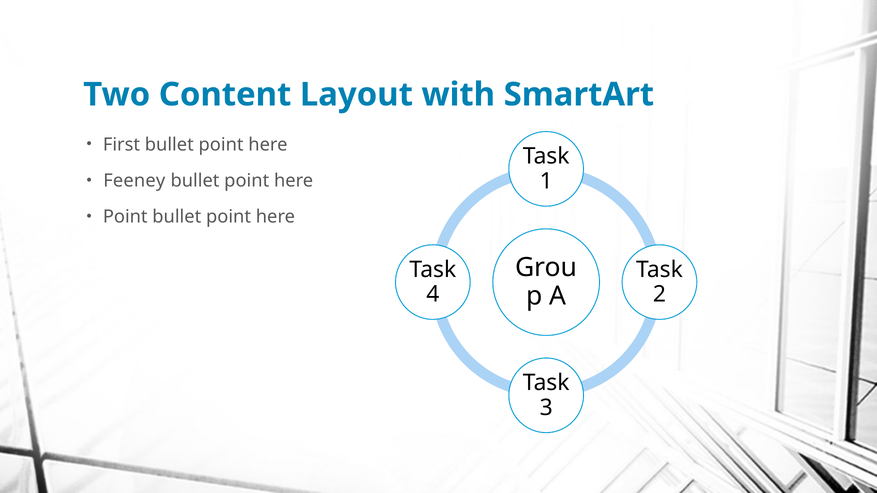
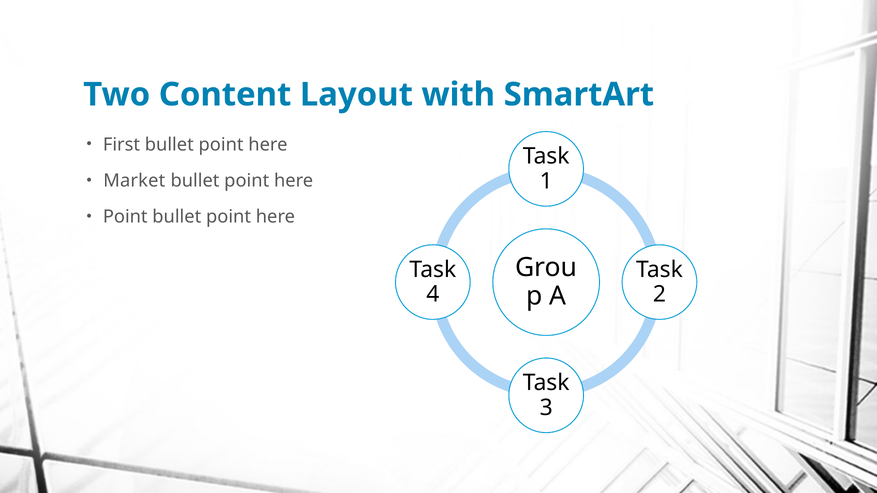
Feeney: Feeney -> Market (134, 181)
